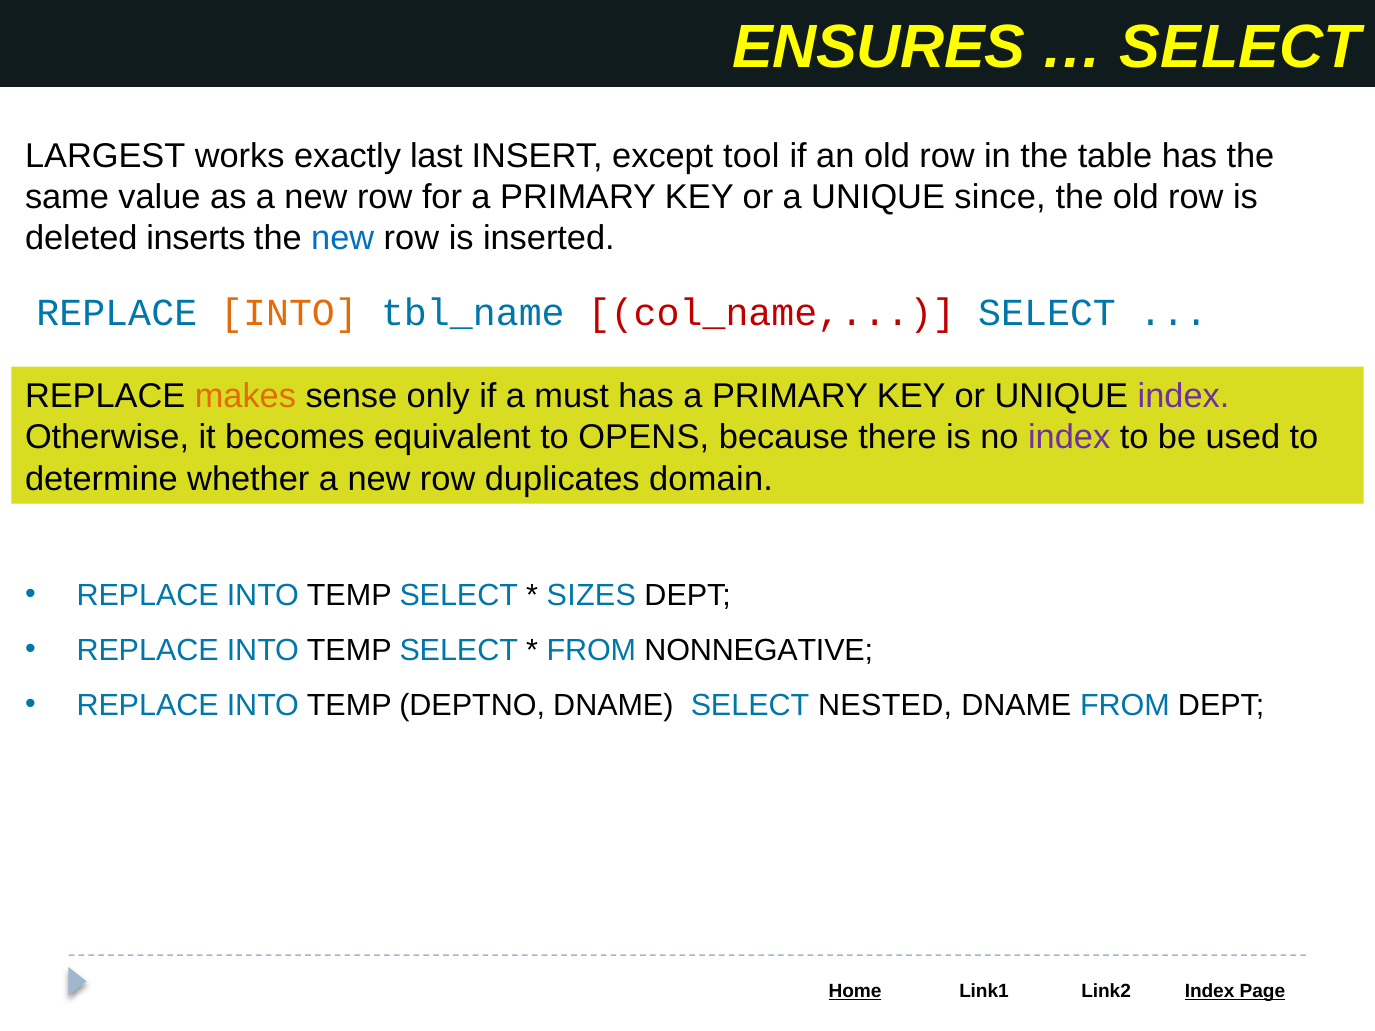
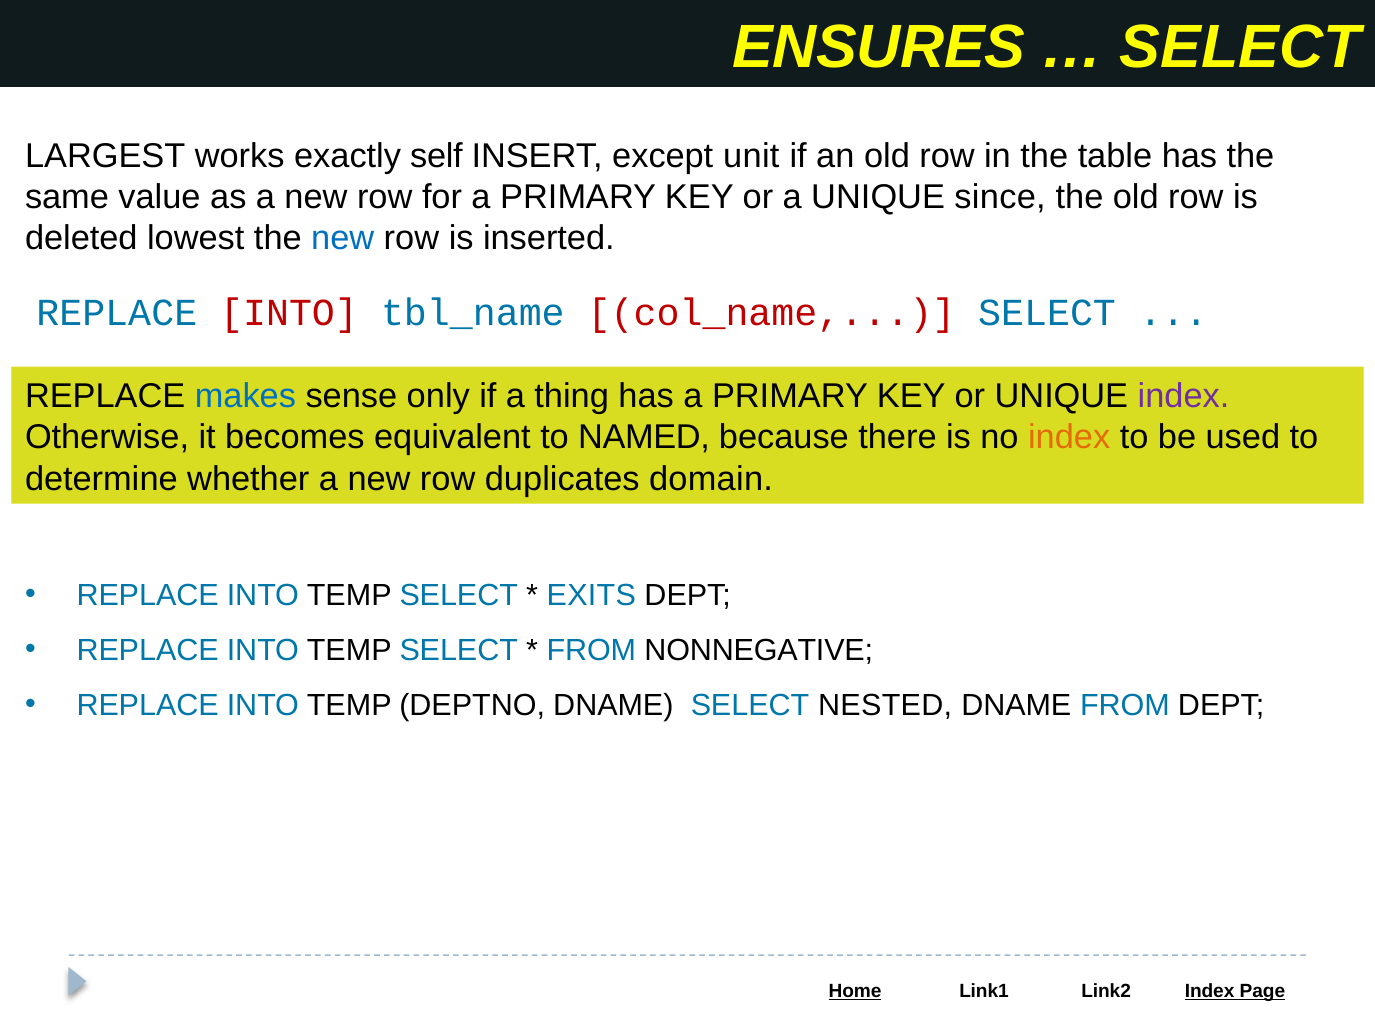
last: last -> self (436, 156)
tool: tool -> unit (751, 156)
inserts: inserts -> lowest (196, 238)
INTO colour: orange -> red (289, 313)
makes colour: orange -> blue (245, 396)
must: must -> thing (572, 396)
OPENS: OPENS -> NAMED (644, 438)
index colour: purple -> orange (1069, 438)
SIZES: SIZES -> EXITS (591, 596)
